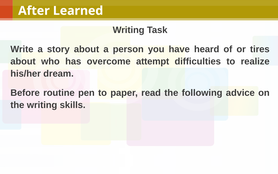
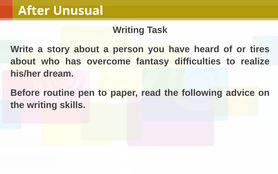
Learned: Learned -> Unusual (78, 11)
attempt: attempt -> fantasy (153, 61)
